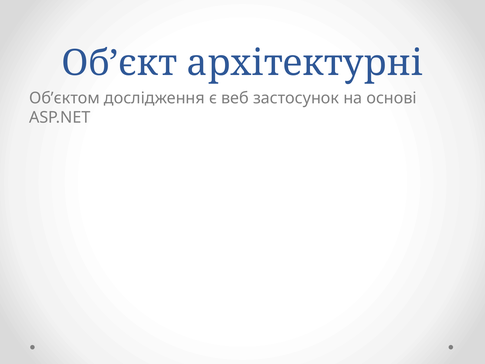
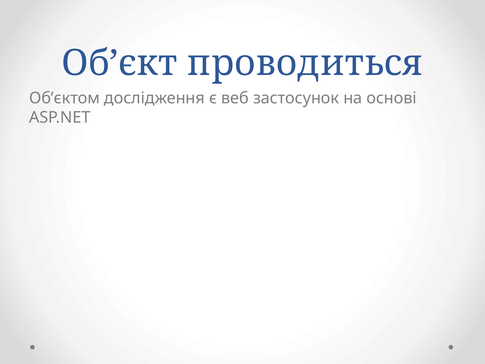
архітектурні: архітектурні -> проводиться (305, 63)
